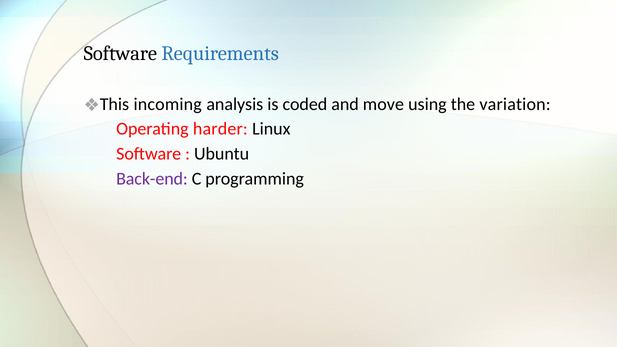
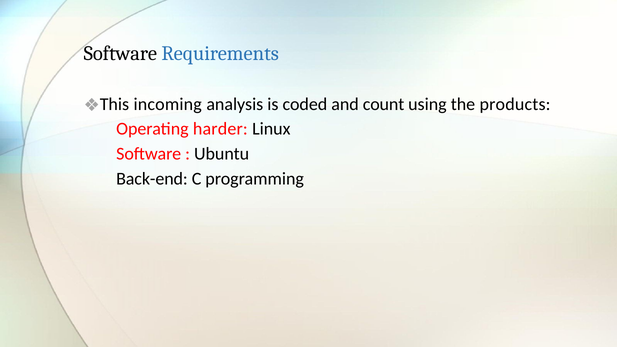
move: move -> count (384, 104)
variation: variation -> products (515, 104)
Back-end colour: purple -> black (152, 179)
